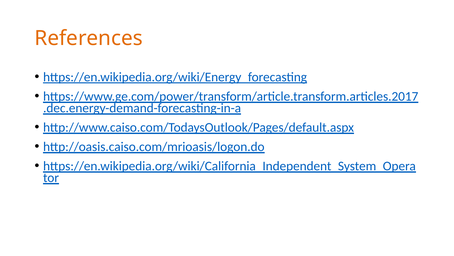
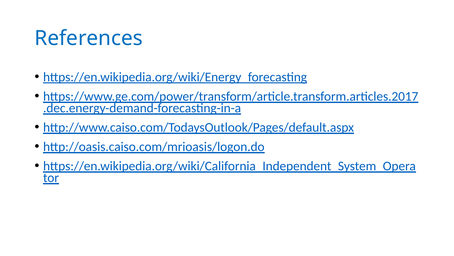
References colour: orange -> blue (89, 38)
